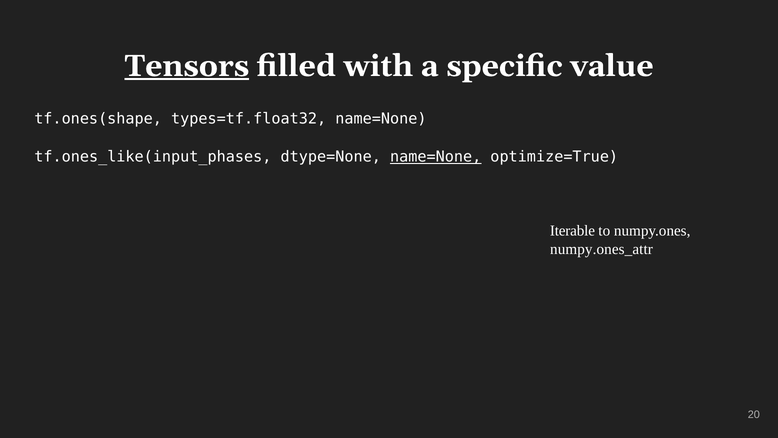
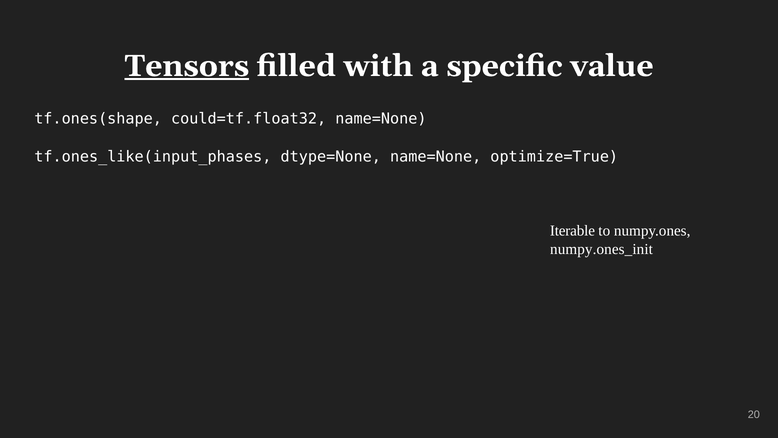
types=tf.float32: types=tf.float32 -> could=tf.float32 (249, 119)
name=None underline: present -> none (436, 157)
numpy.ones_attr: numpy.ones_attr -> numpy.ones_init (601, 249)
